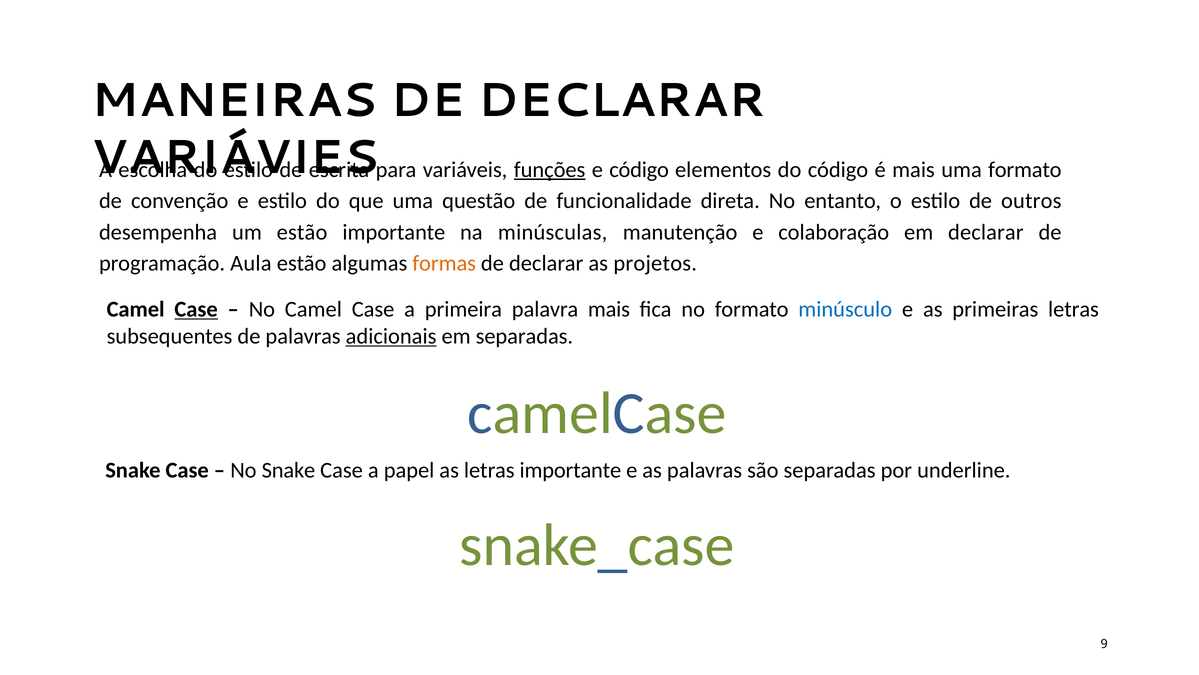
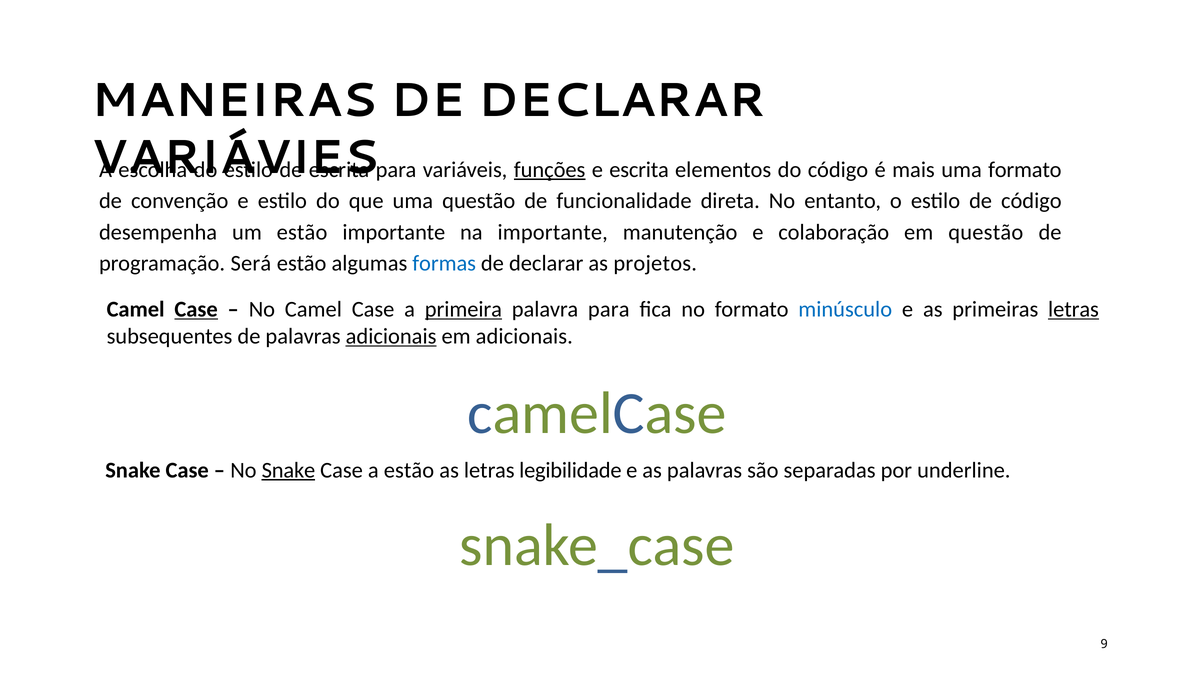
e código: código -> escrita (639, 169)
de outros: outros -> código (1031, 201)
na minúsculas: minúsculas -> importante (553, 232)
em declarar: declarar -> questão (986, 232)
Aula: Aula -> Será (251, 263)
formas colour: orange -> blue (444, 263)
primeira underline: none -> present (463, 309)
palavra mais: mais -> para (609, 309)
letras underline: none -> present (1073, 309)
em separadas: separadas -> adicionais (524, 336)
Snake underline: none -> present (288, 470)
a papel: papel -> estão (409, 470)
letras importante: importante -> legibilidade (570, 470)
